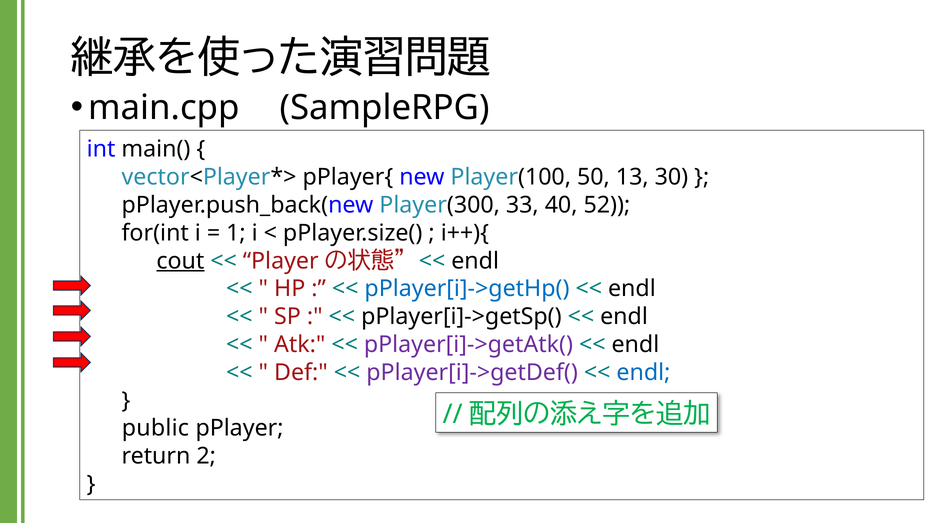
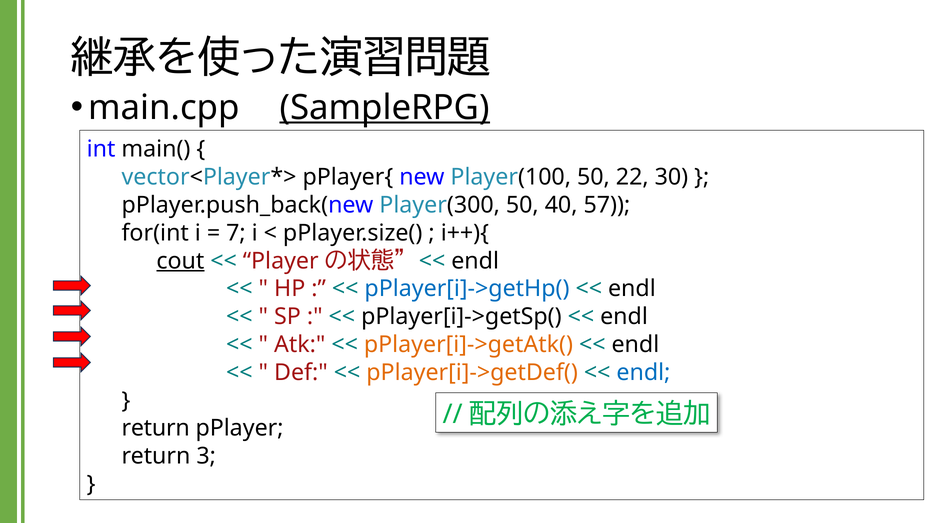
SampleRPG underline: none -> present (385, 108)
13: 13 -> 22 (632, 177)
Player(300 33: 33 -> 50 (522, 205)
52: 52 -> 57 (607, 205)
1: 1 -> 7 (236, 233)
pPlayer[i]->getAtk( colour: purple -> orange (468, 344)
pPlayer[i]->getDef( colour: purple -> orange (472, 372)
public: public -> return (156, 428)
2: 2 -> 3 (206, 456)
